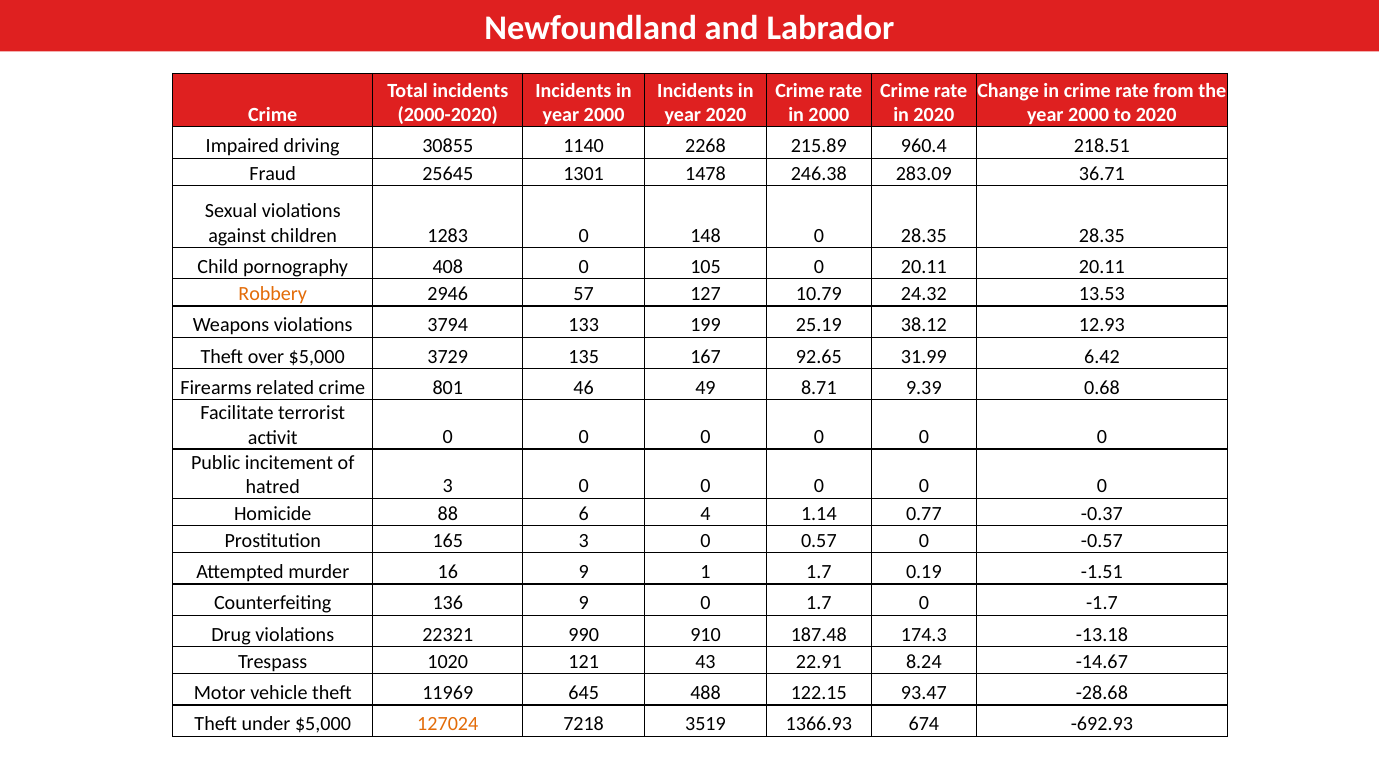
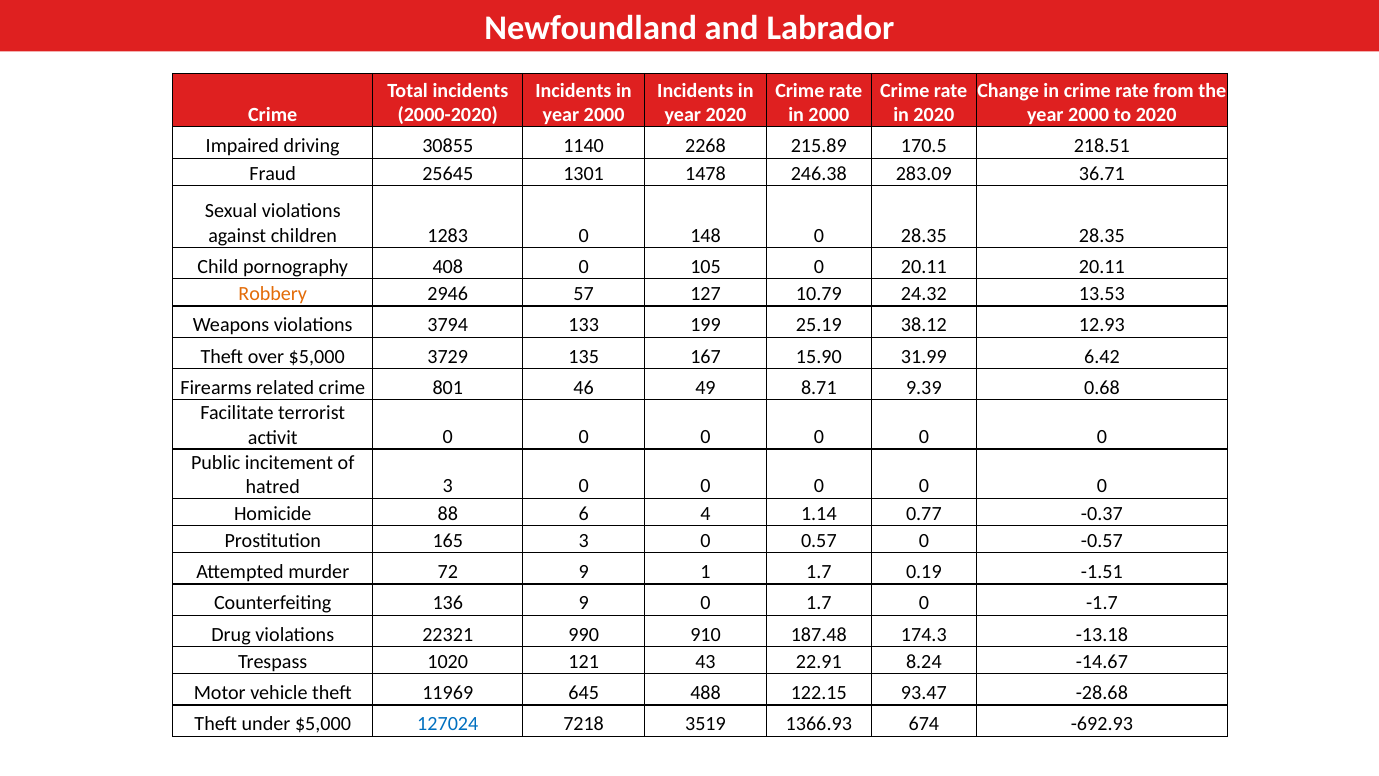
960.4: 960.4 -> 170.5 (924, 146)
92.65: 92.65 -> 15.90 (819, 356)
16: 16 -> 72 (448, 572)
127024 colour: orange -> blue (448, 724)
